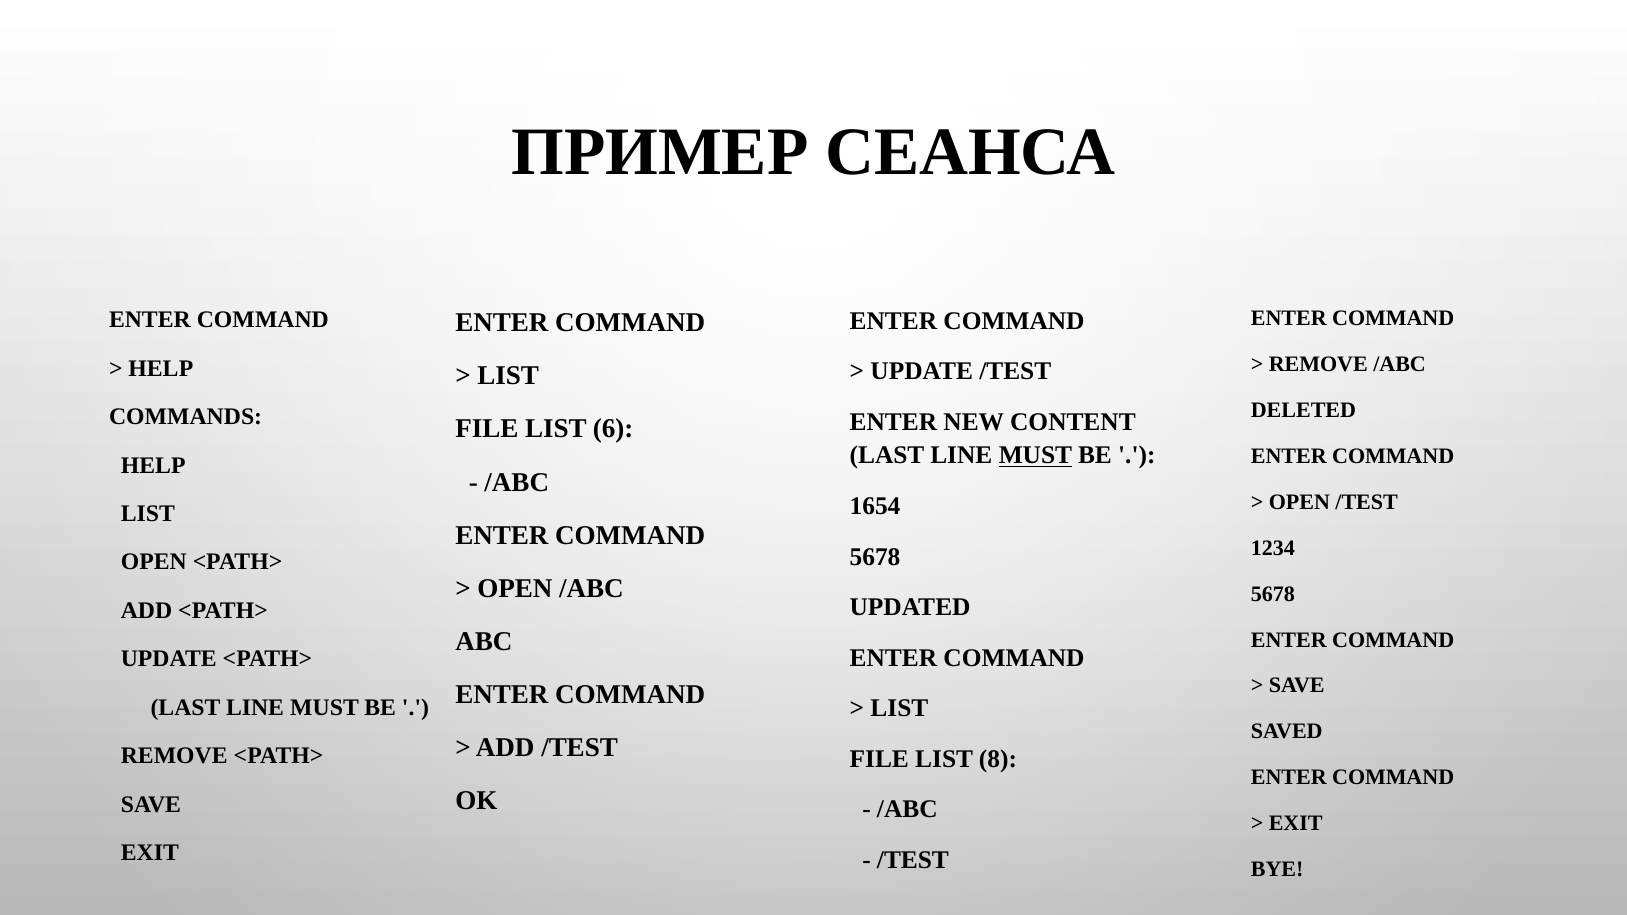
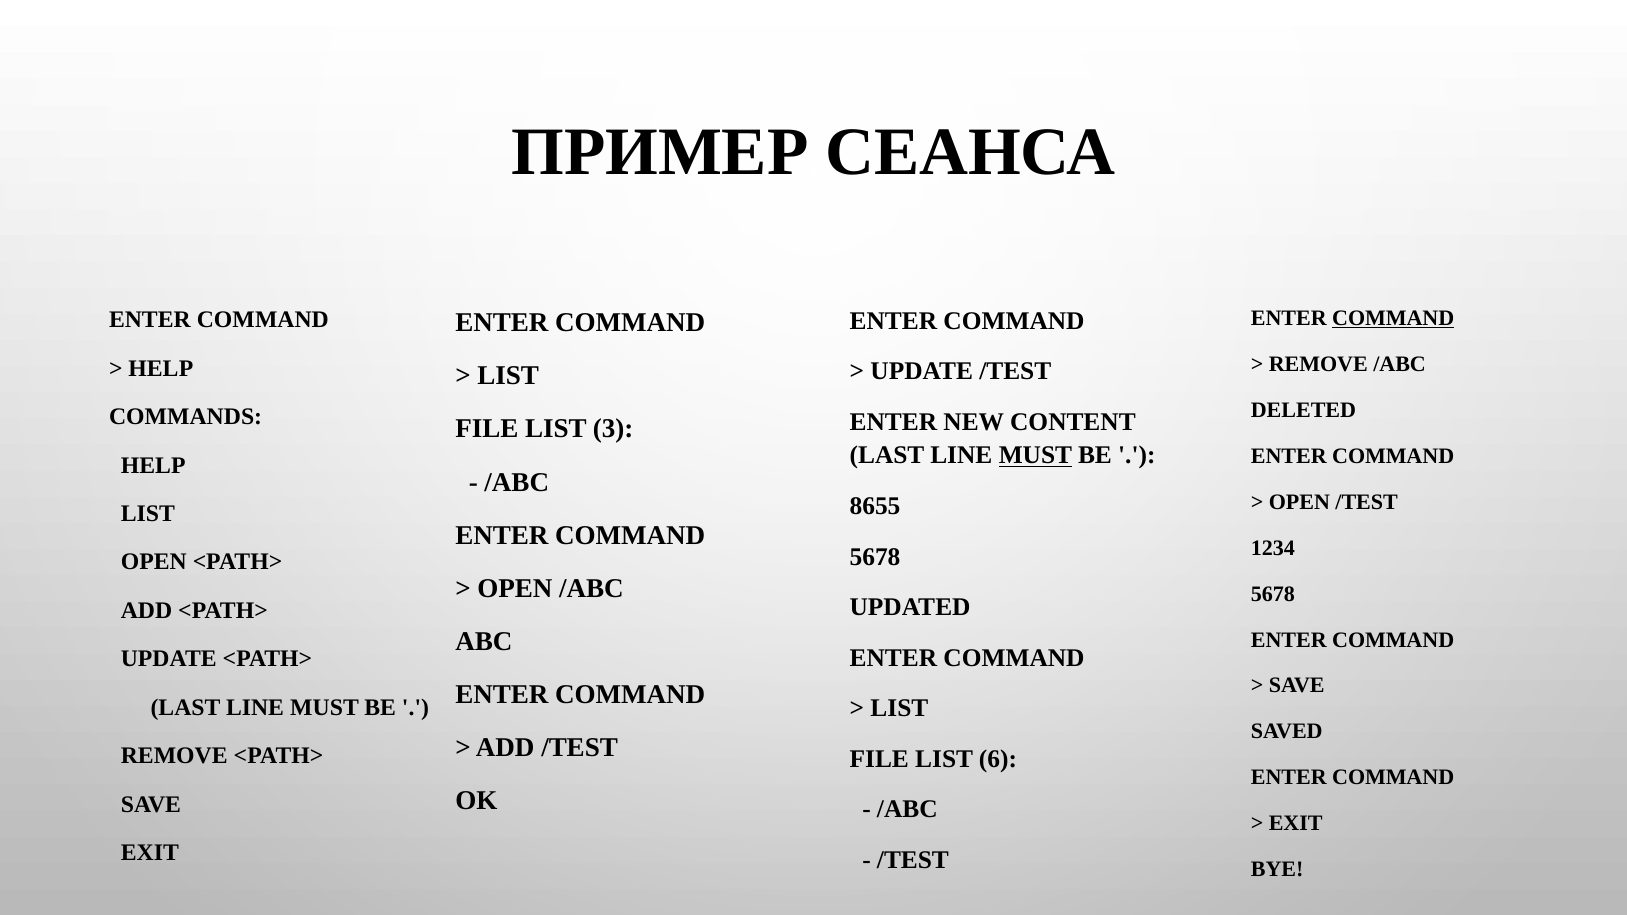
COMMAND underline: none -> present (1393, 318)
6: 6 -> 3 (613, 429)
1654: 1654 -> 8655 (875, 506)
8: 8 -> 6 (998, 759)
